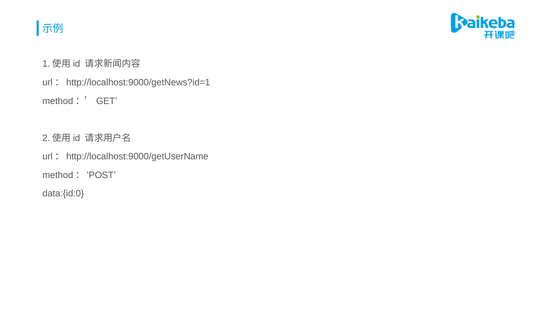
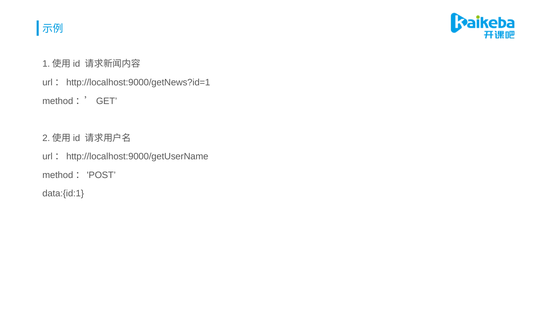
data:{id:0: data:{id:0 -> data:{id:1 (63, 193)
